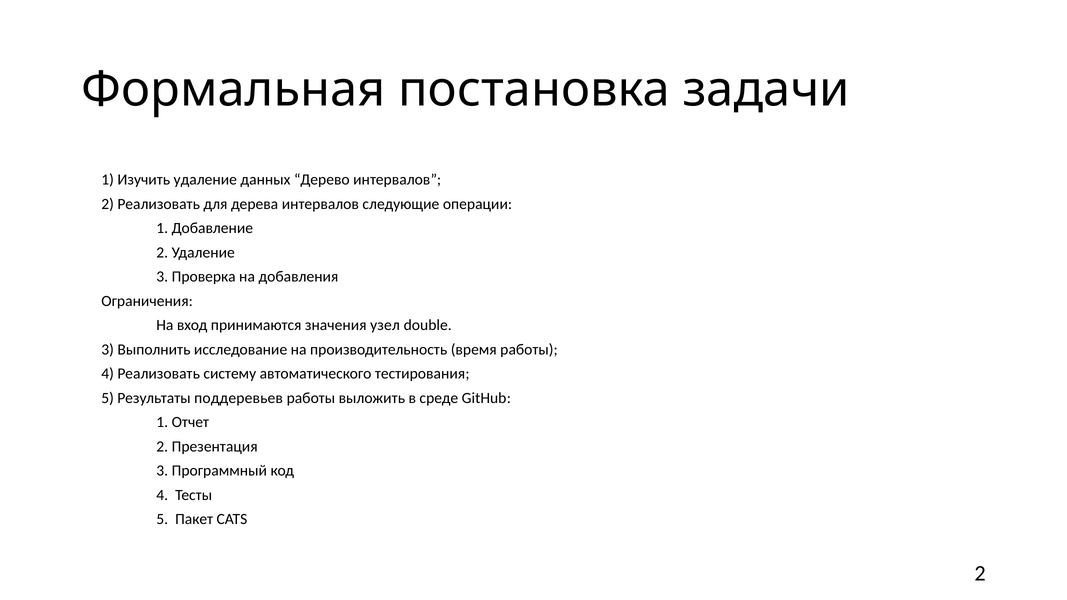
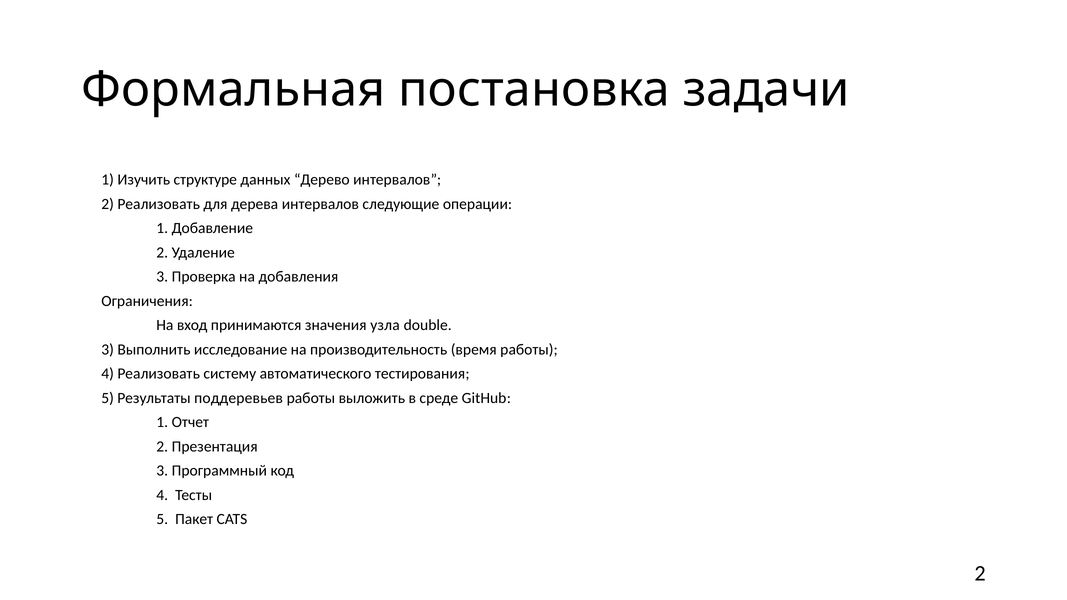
Изучить удаление: удаление -> структуре (205, 180)
узел: узел -> узла (385, 325)
